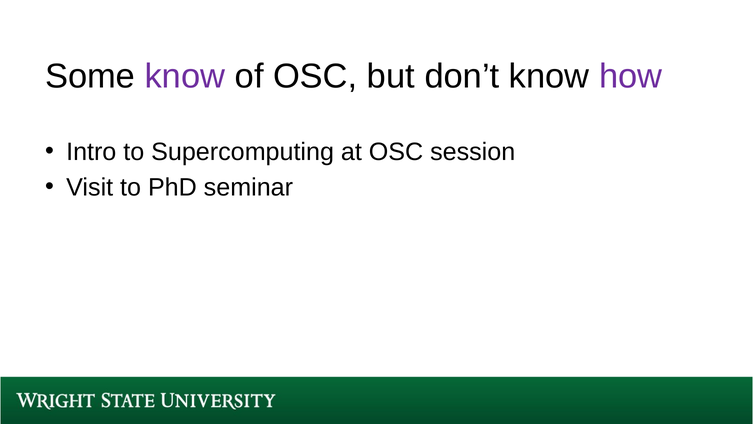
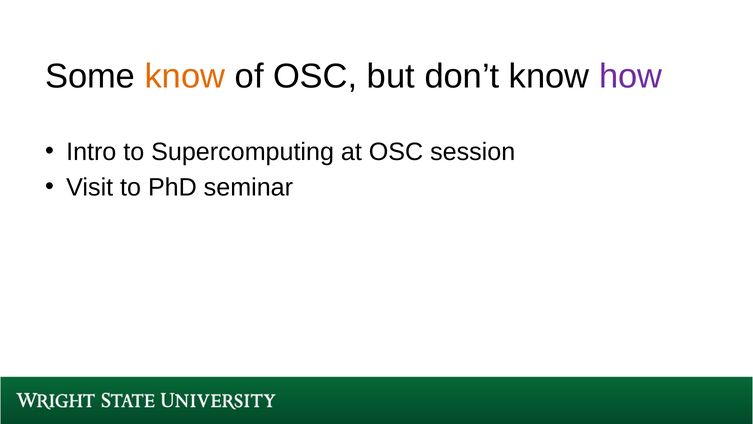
know colour: purple -> orange (185, 76)
